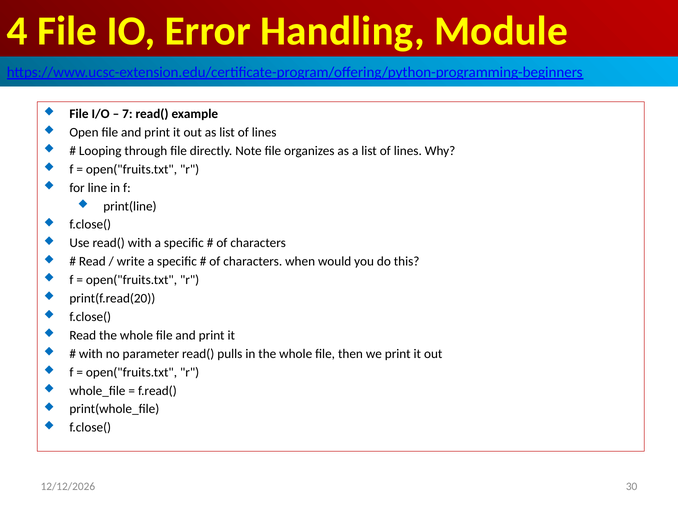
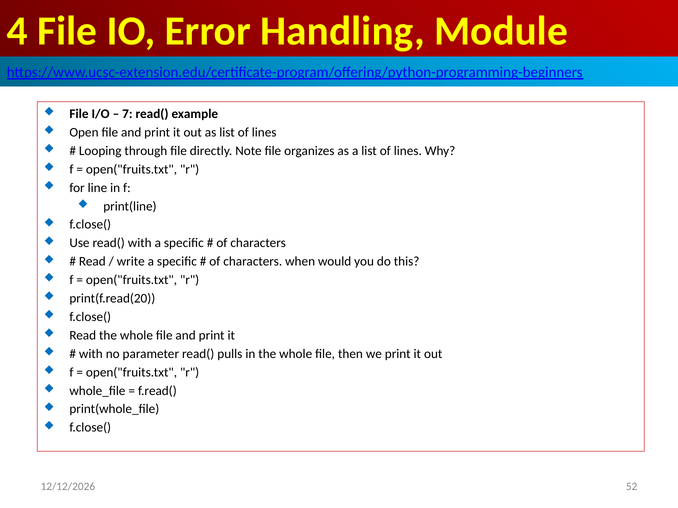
30: 30 -> 52 (632, 487)
